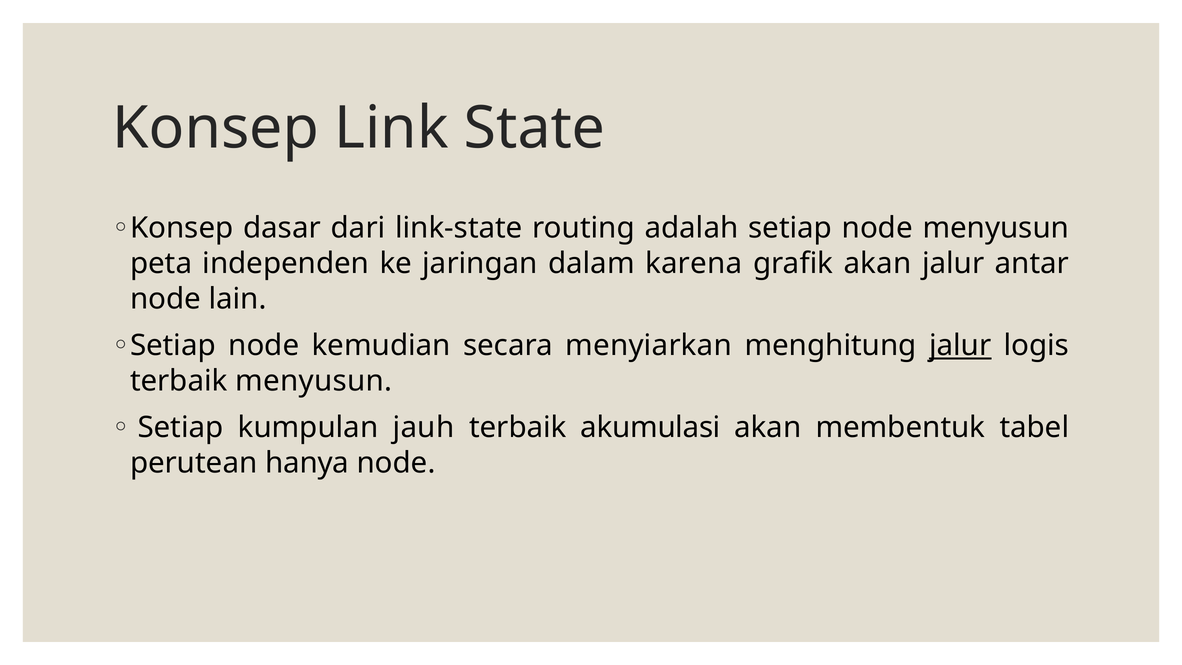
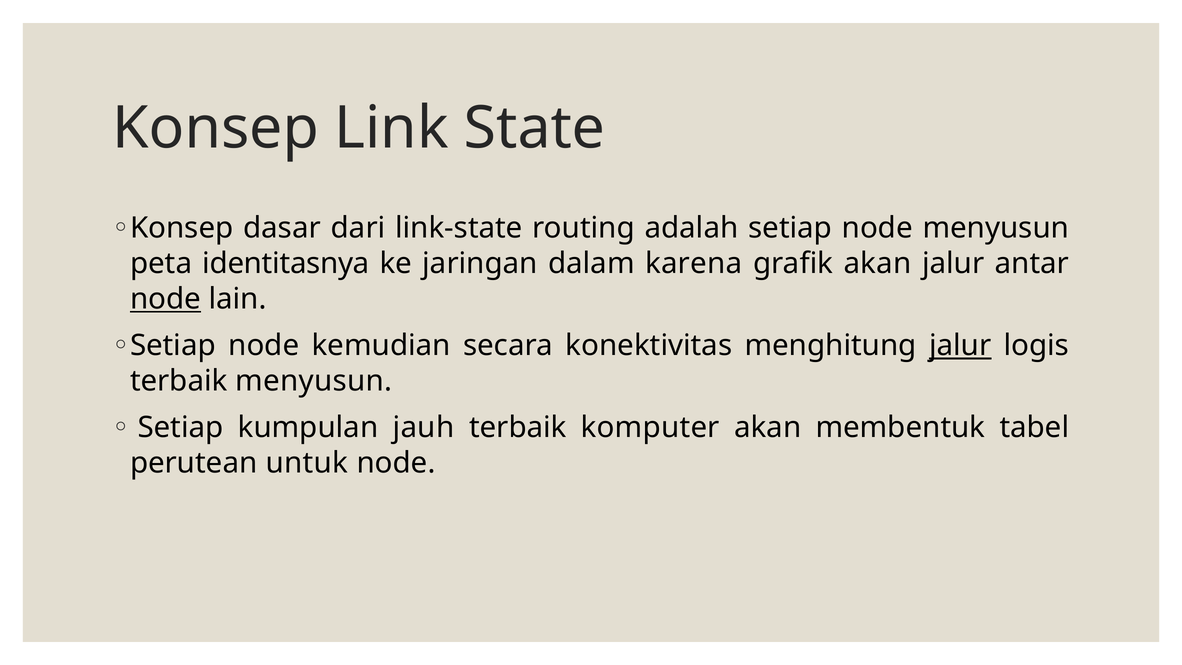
independen: independen -> identitasnya (286, 264)
node underline: none -> present (165, 299)
menyiarkan: menyiarkan -> konektivitas (649, 346)
akumulasi: akumulasi -> komputer (650, 428)
hanya: hanya -> untuk (307, 463)
